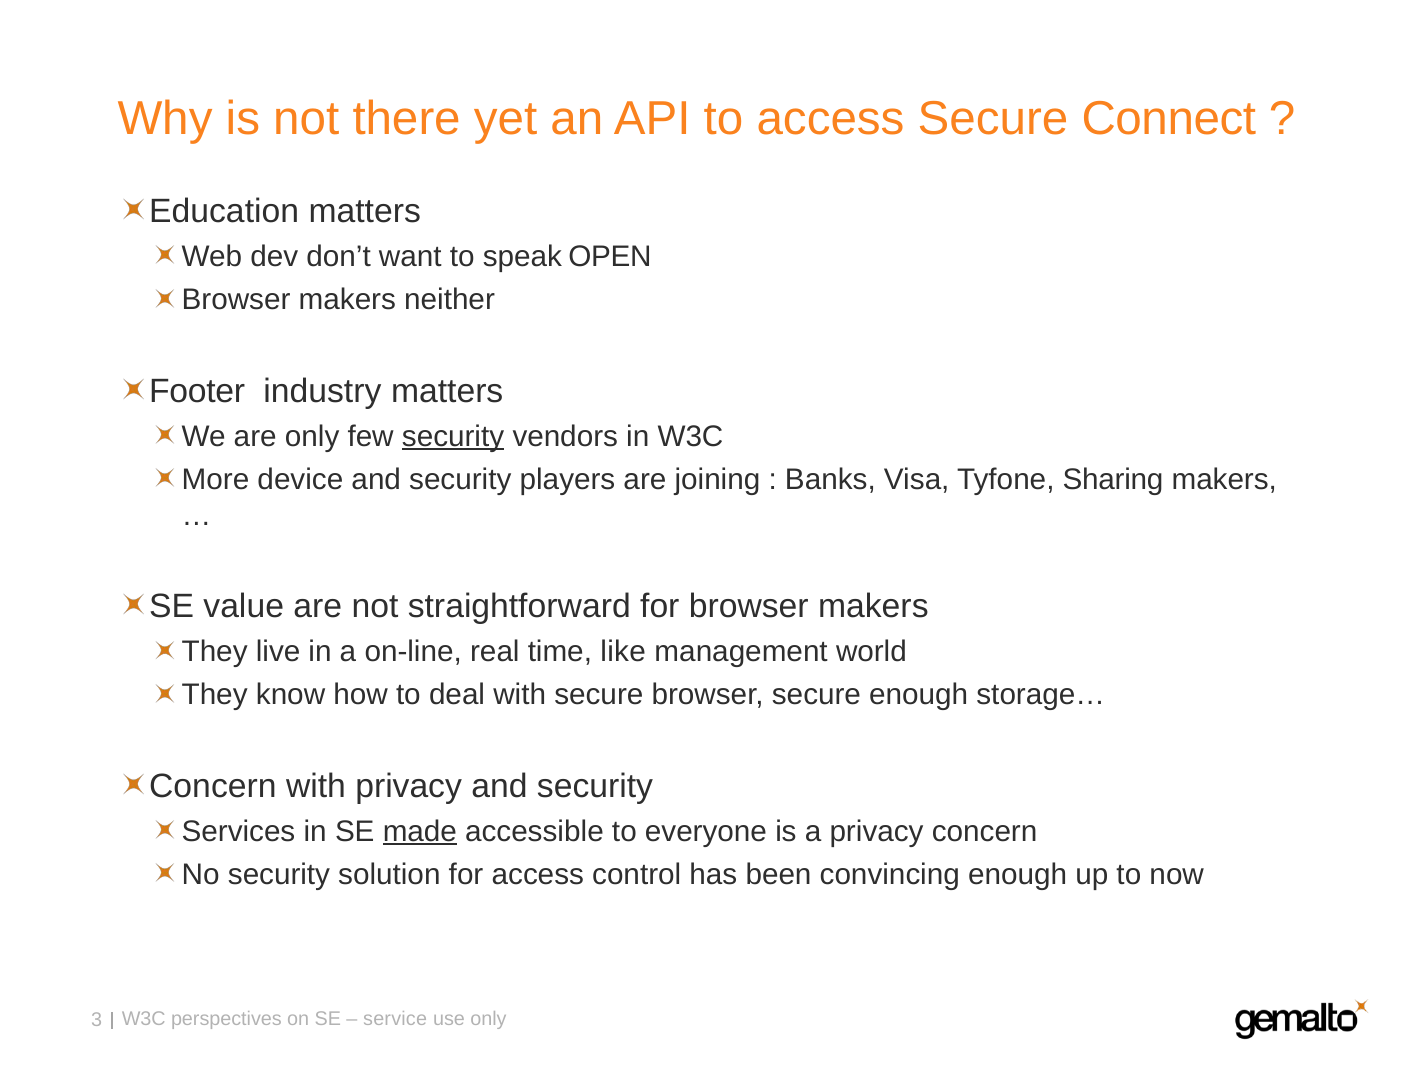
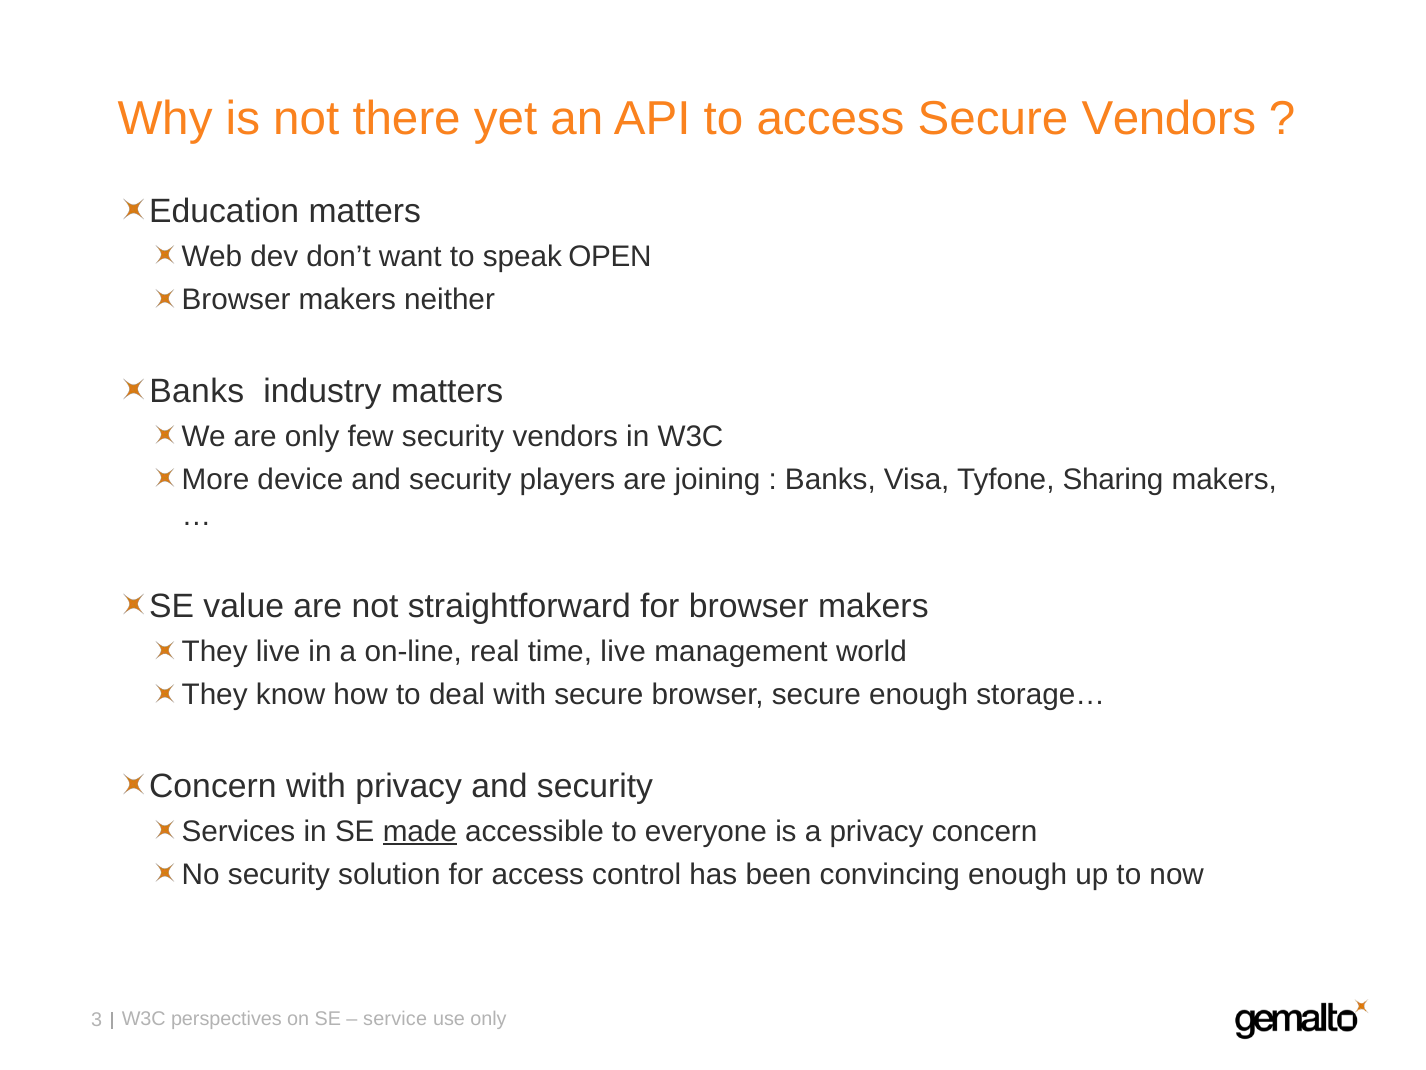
Secure Connect: Connect -> Vendors (1169, 119)
Footer: Footer -> Banks (197, 391)
security underline: present -> none (453, 436)
time like: like -> live (623, 651)
